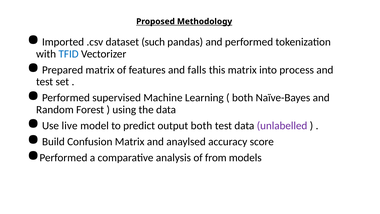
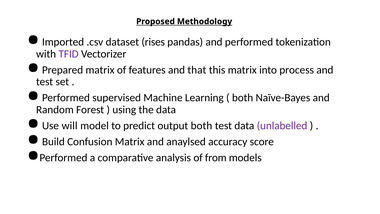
such: such -> rises (153, 42)
TFID colour: blue -> purple (69, 54)
falls: falls -> that (197, 70)
live: live -> will (70, 126)
